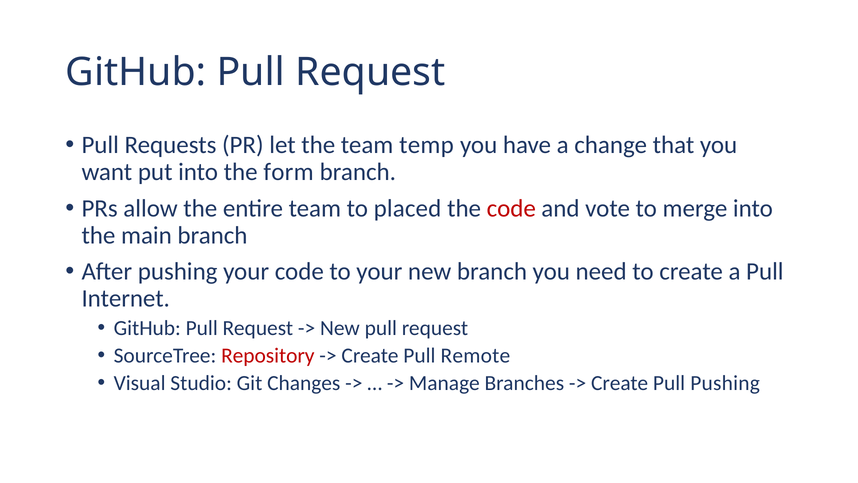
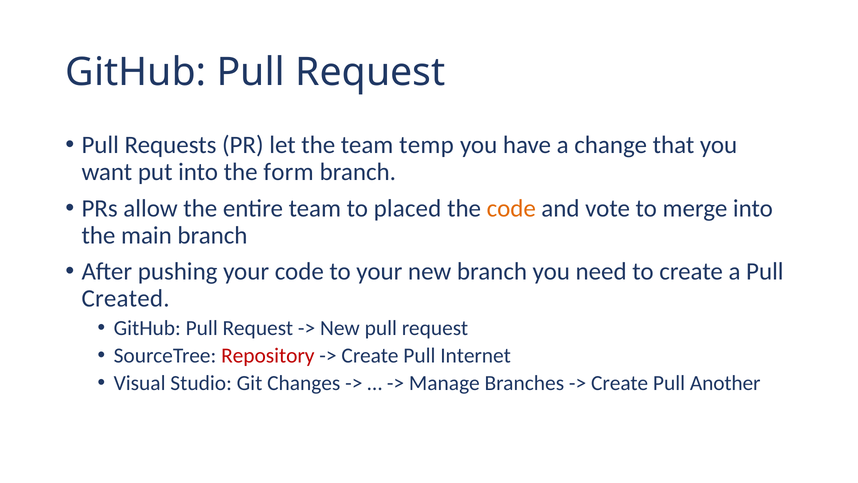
code colour: red -> orange (511, 208)
Internet: Internet -> Created (126, 298)
Remote: Remote -> Internet (476, 355)
Pull Pushing: Pushing -> Another (725, 383)
